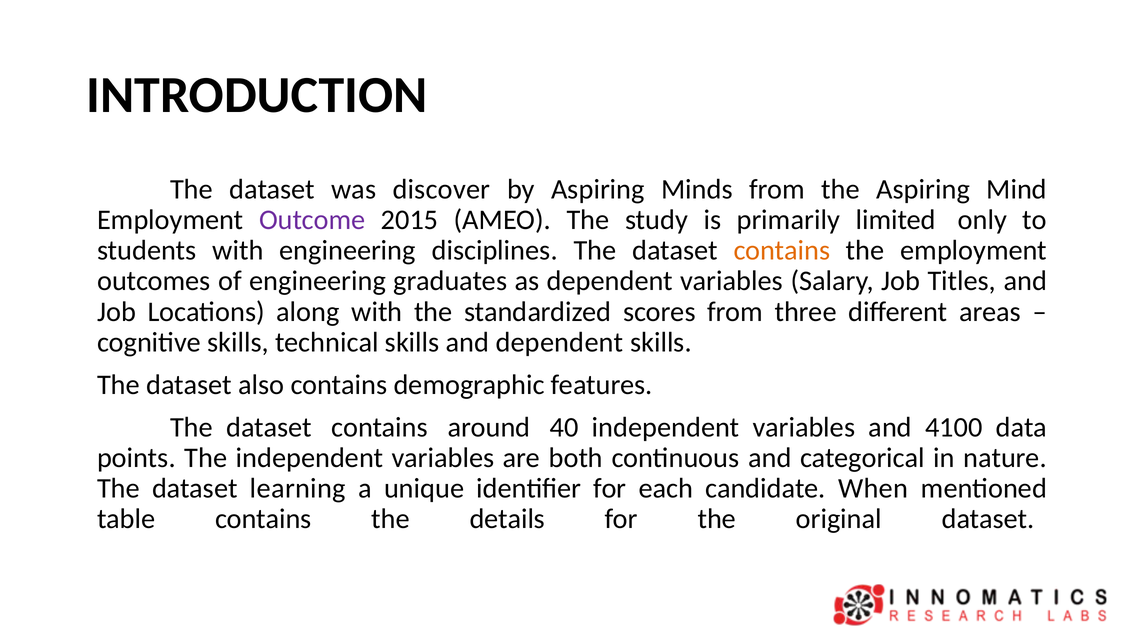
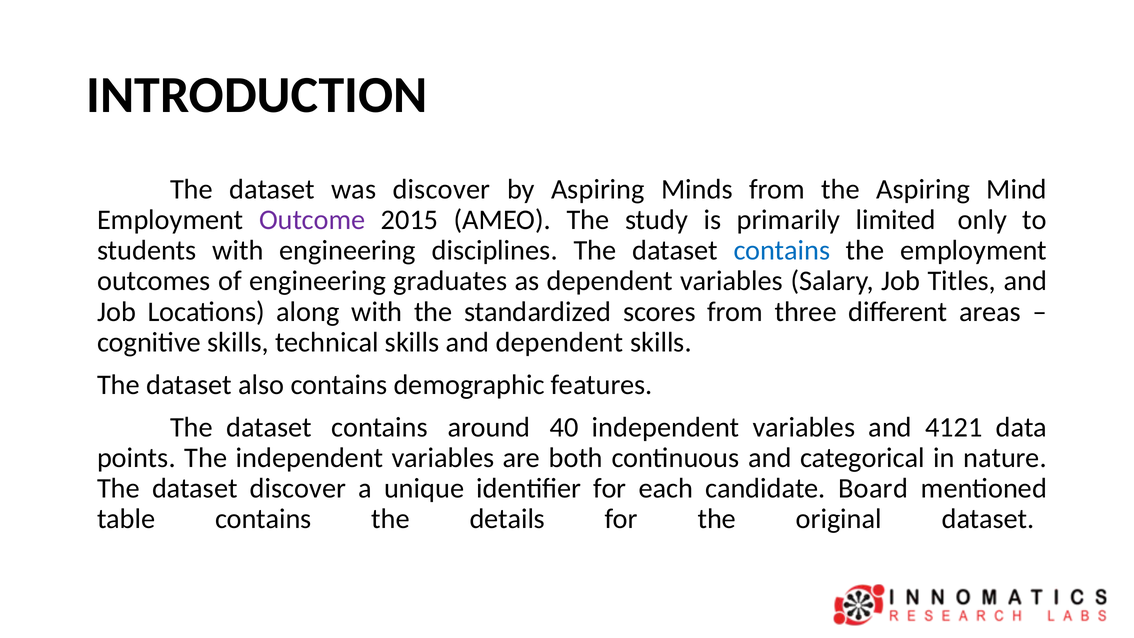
contains colour: orange -> blue (782, 250)
4100: 4100 -> 4121 (954, 427)
dataset learning: learning -> discover (298, 488)
When: When -> Board (873, 488)
